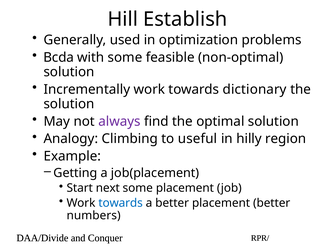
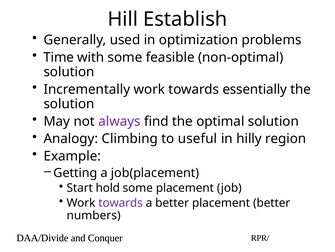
Bcda: Bcda -> Time (59, 57)
dictionary: dictionary -> essentially (255, 89)
next: next -> hold (108, 188)
towards colour: blue -> purple (121, 202)
